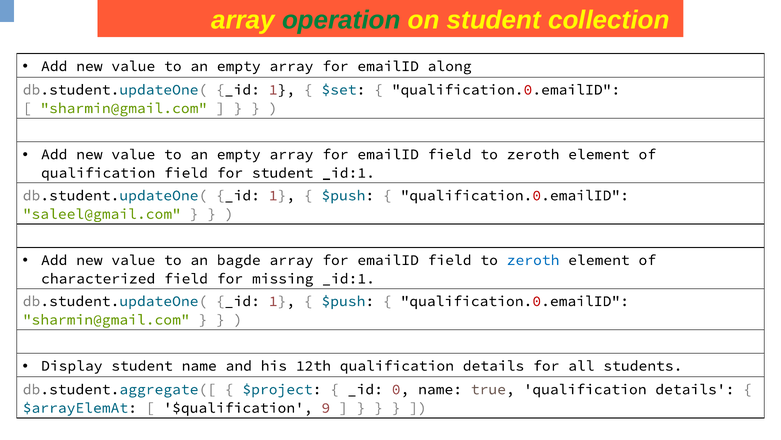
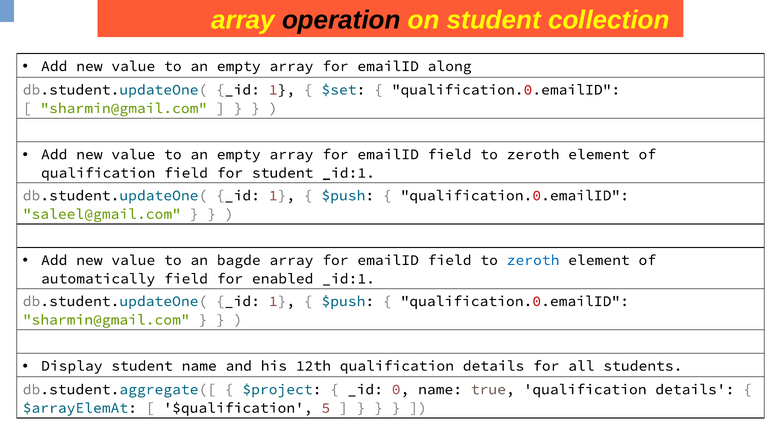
operation colour: green -> black (341, 20)
characterized: characterized -> automatically (98, 278)
missing: missing -> enabled (283, 278)
9: 9 -> 5 (326, 407)
